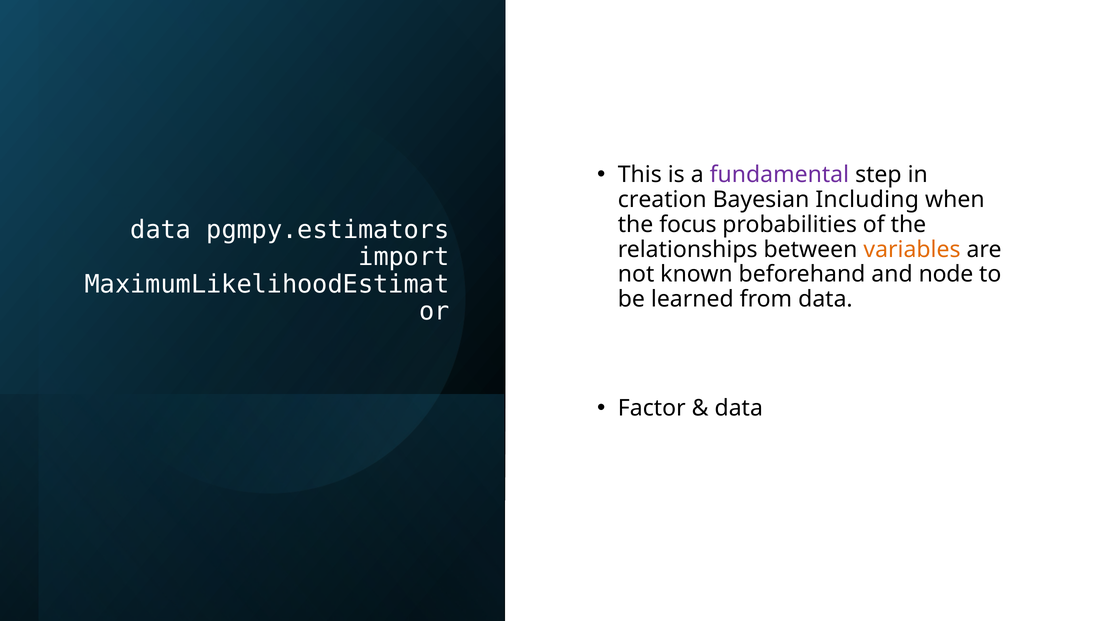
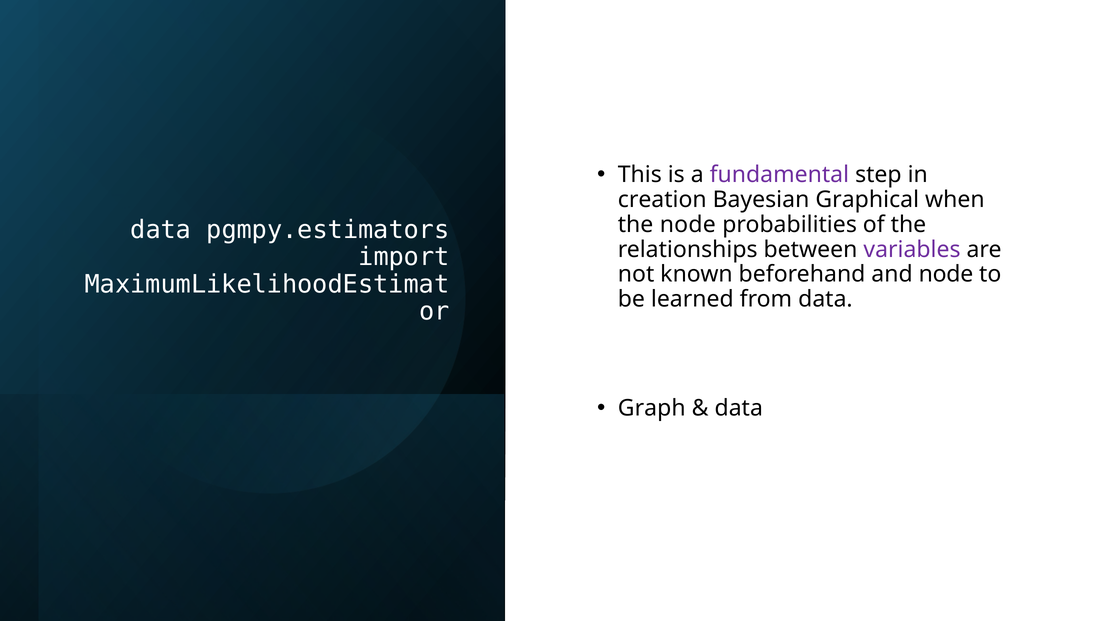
Including: Including -> Graphical (867, 200)
the focus: focus -> node (688, 225)
variables colour: orange -> purple (912, 249)
Factor: Factor -> Graph (652, 408)
